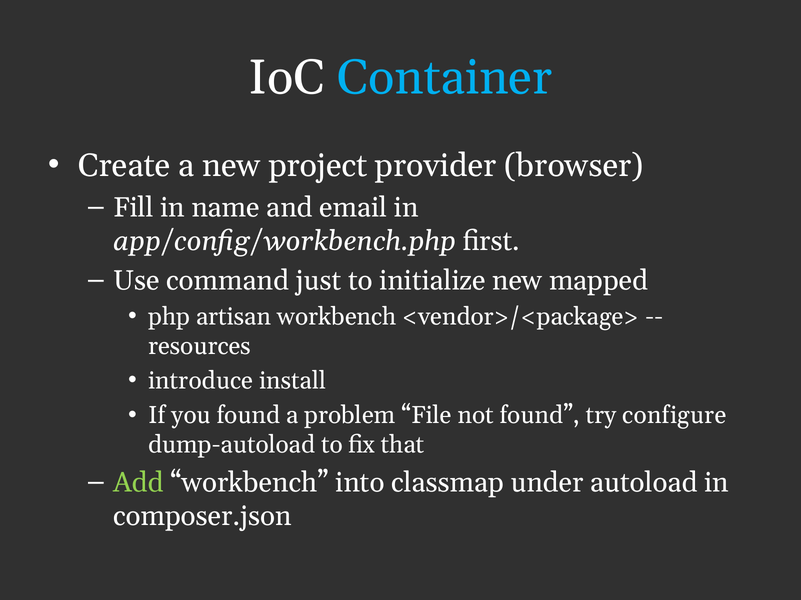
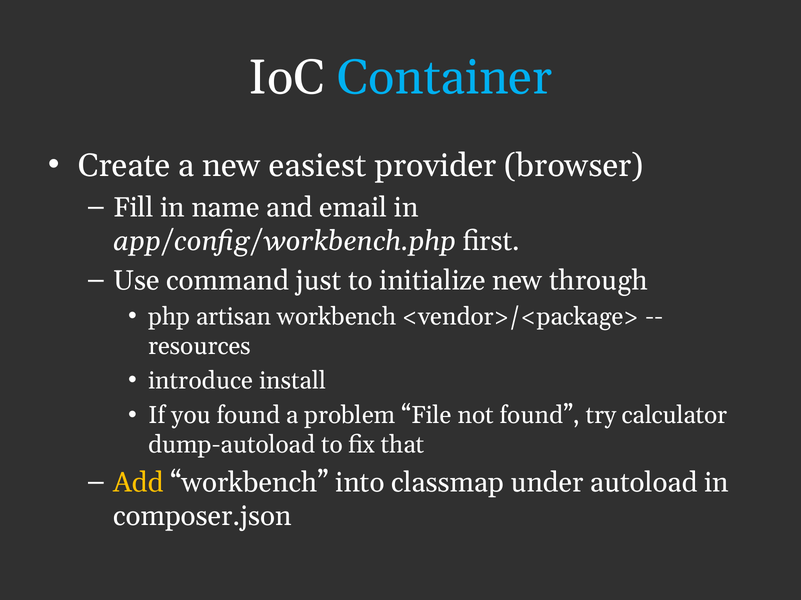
project: project -> easiest (318, 166)
mapped: mapped -> through (599, 281)
configure: configure -> calculator (675, 416)
Add colour: light green -> yellow (138, 483)
